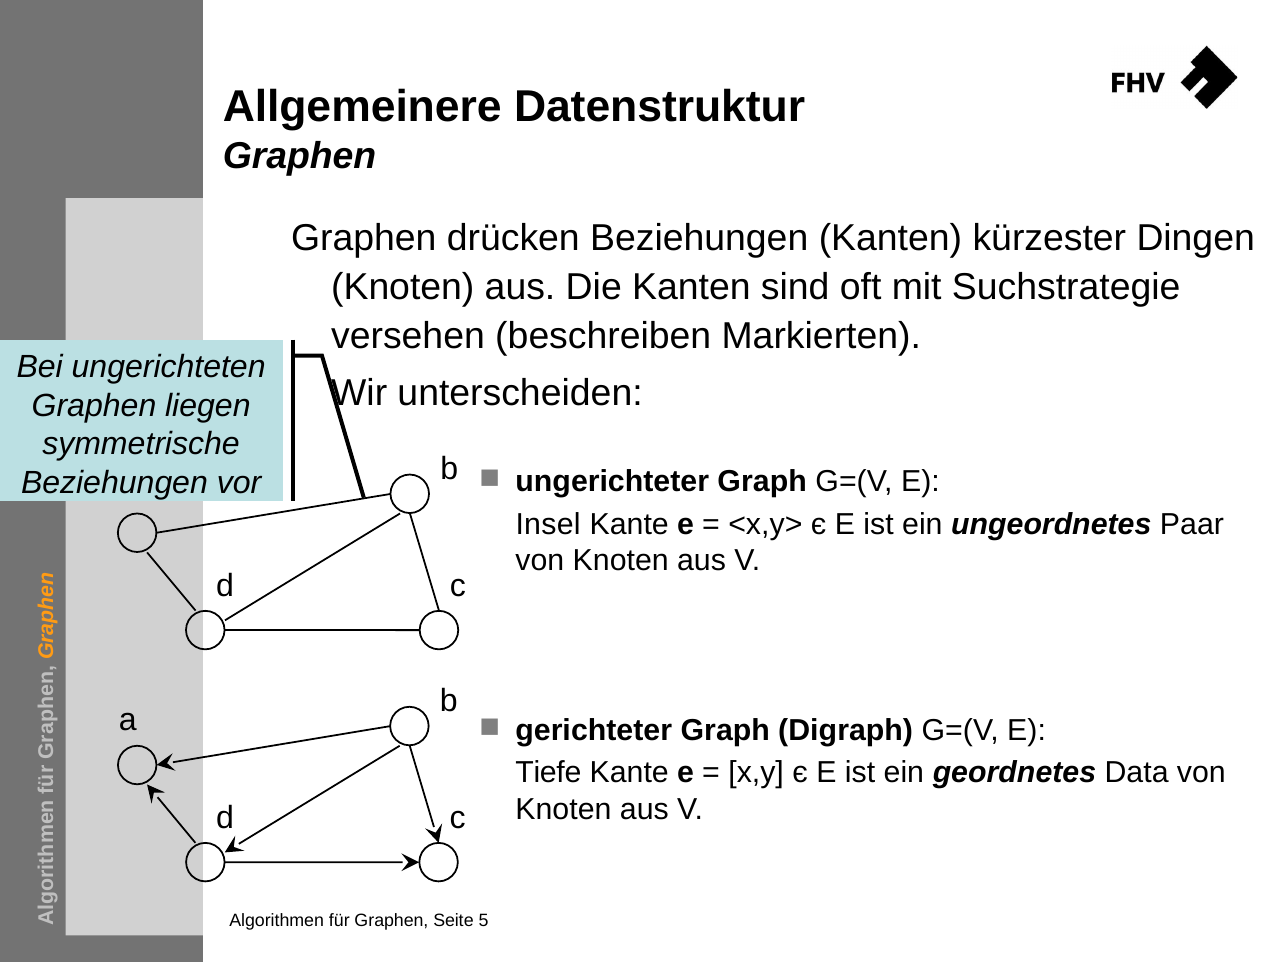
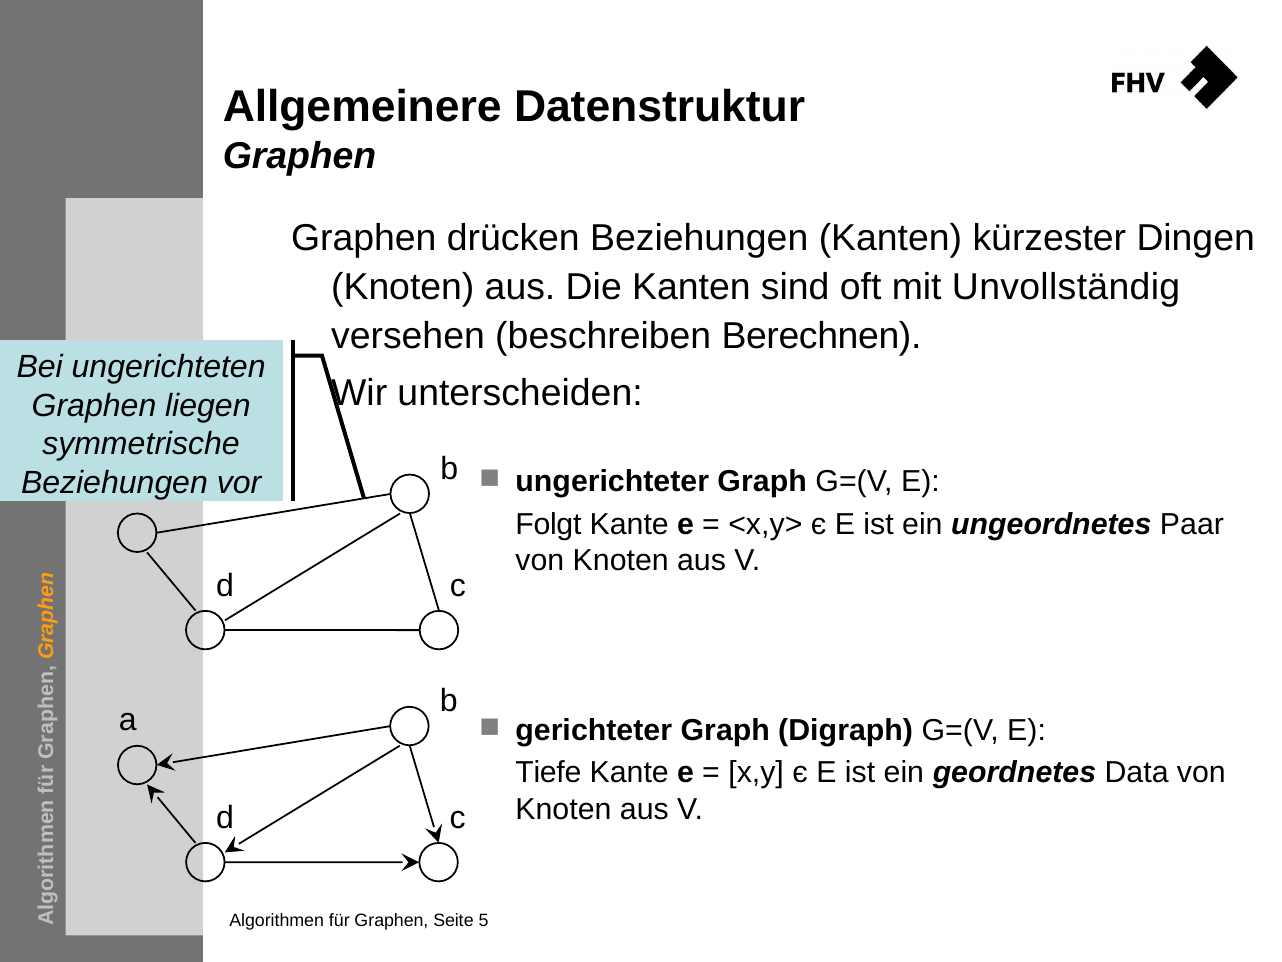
Suchstrategie: Suchstrategie -> Unvollständig (1066, 287)
Markierten: Markierten -> Berechnen (821, 336)
Insel: Insel -> Folgt (548, 524)
